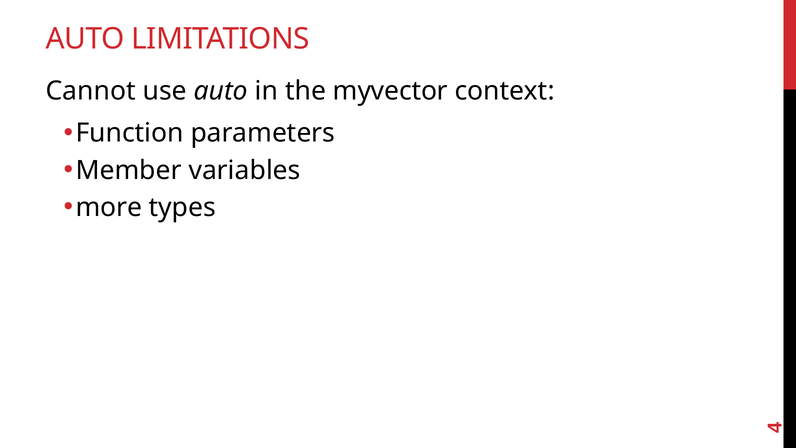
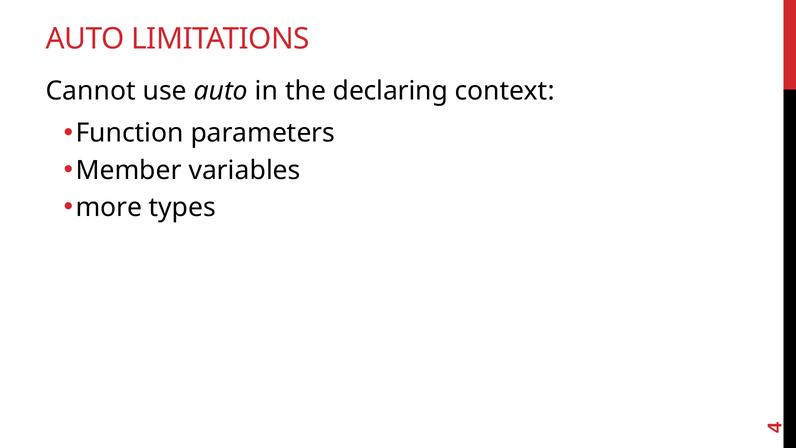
myvector: myvector -> declaring (390, 91)
